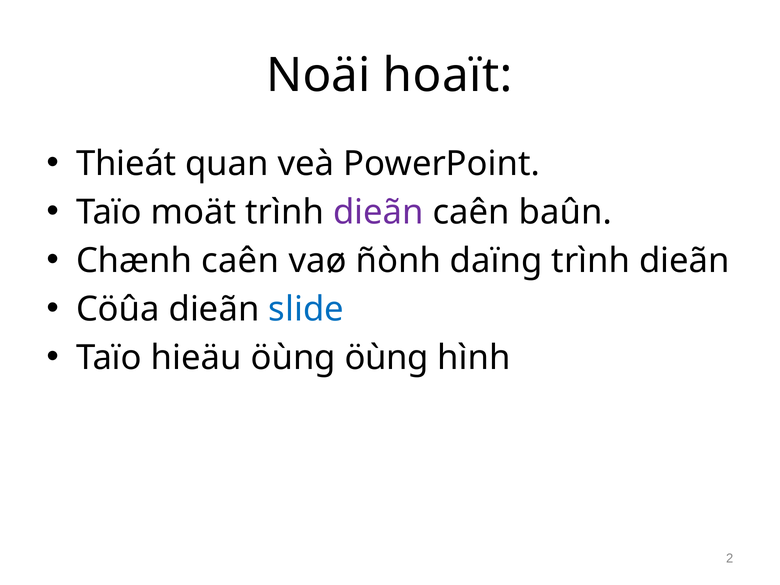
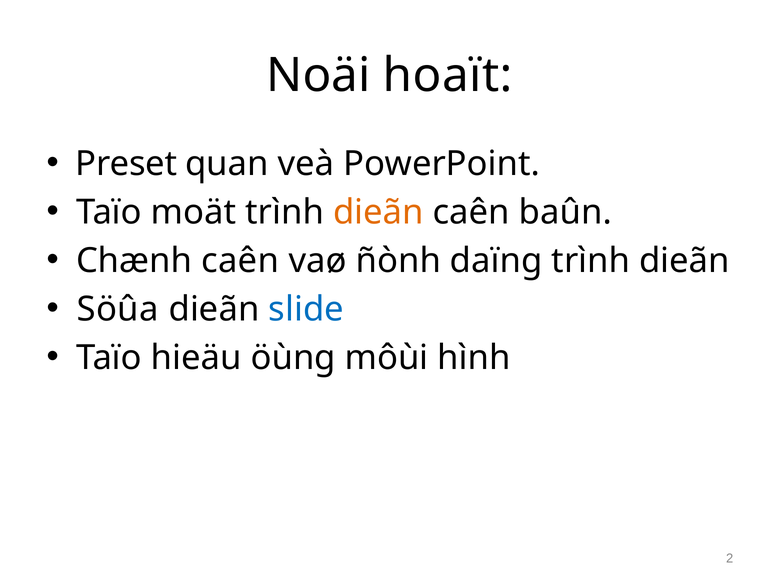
Thieát: Thieát -> Preset (126, 164)
dieãn colour: purple -> orange (378, 212)
Cöûa: Cöûa -> Söûa (118, 309)
öùng öùng: öùng -> môùi (387, 358)
